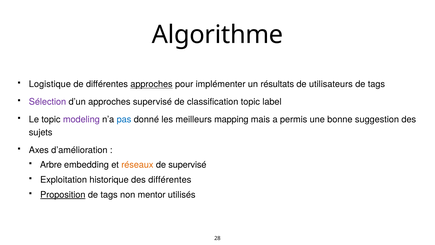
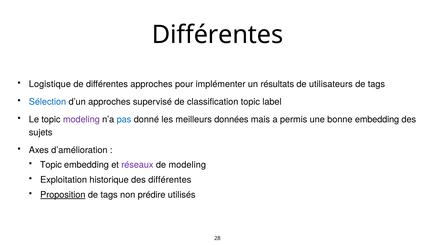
Algorithme: Algorithme -> Différentes (218, 35)
approches underline: present -> none (152, 84)
Sélection colour: purple -> blue (48, 102)
mapping: mapping -> données (231, 119)
bonne suggestion: suggestion -> embedding (377, 119)
Arbre: Arbre -> Topic (51, 165)
réseaux colour: orange -> purple (137, 165)
de supervisé: supervisé -> modeling (187, 165)
mentor: mentor -> prédire (152, 194)
